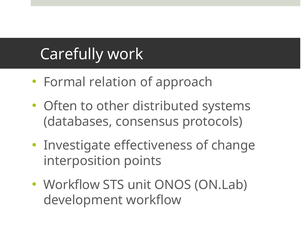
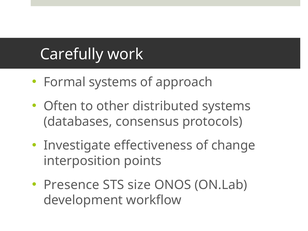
Formal relation: relation -> systems (113, 82)
Workflow: Workflow -> Presence (72, 185)
unit: unit -> size (139, 185)
